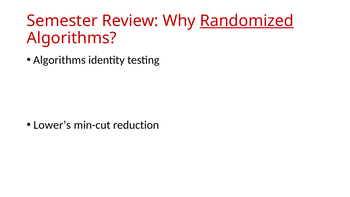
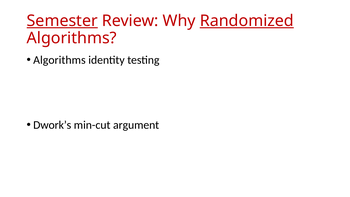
Semester underline: none -> present (62, 21)
Lower’s: Lower’s -> Dwork’s (52, 125)
reduction: reduction -> argument (136, 125)
